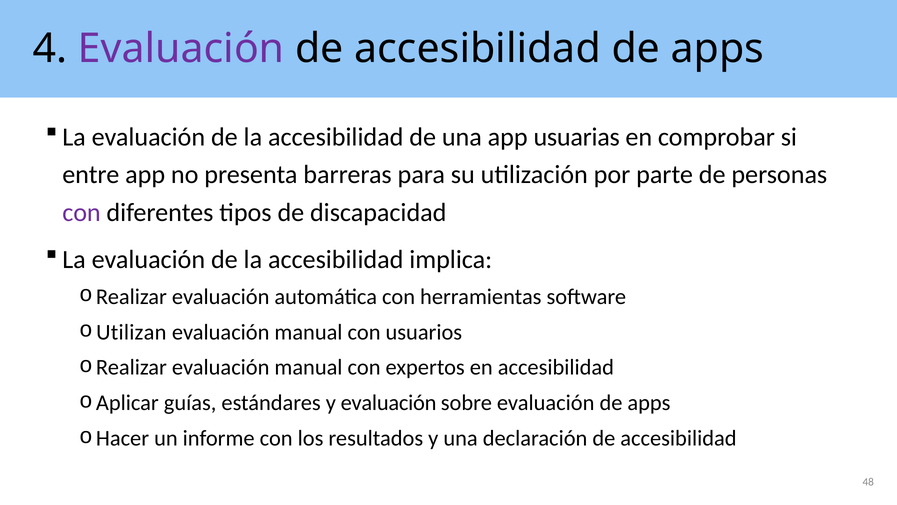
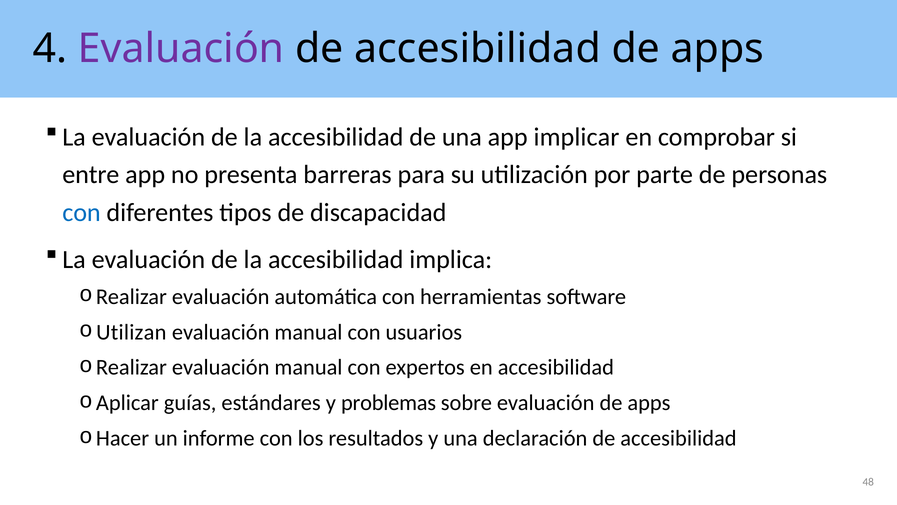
usuarias: usuarias -> implicar (576, 137)
con colour: purple -> blue (82, 212)
y evaluación: evaluación -> problemas (389, 403)
